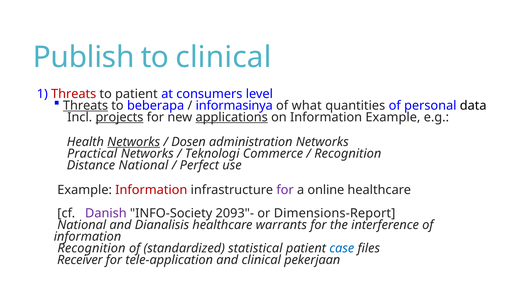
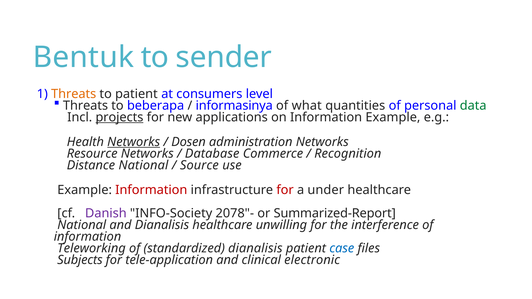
Publish: Publish -> Bentuk (83, 57)
to clinical: clinical -> sender (224, 57)
Threats colour: red -> orange (74, 94)
Threats underline: present -> none (85, 106)
data colour: black -> green (473, 106)
applications underline: present -> none (232, 117)
Practical: Practical -> Resource (92, 154)
Teknologi: Teknologi -> Database (212, 154)
Perfect: Perfect -> Source (199, 165)
for colour: purple -> red (285, 190)
online: online -> under (326, 190)
2093"-: 2093"- -> 2078"- (235, 213)
Dimensions-Report: Dimensions-Report -> Summarized-Report (335, 213)
warrants: warrants -> unwilling (281, 225)
Recognition: Recognition -> Teleworking (92, 248)
standardized statistical: statistical -> dianalisis (255, 248)
Receiver: Receiver -> Subjects (80, 260)
pekerjaan: pekerjaan -> electronic (312, 260)
